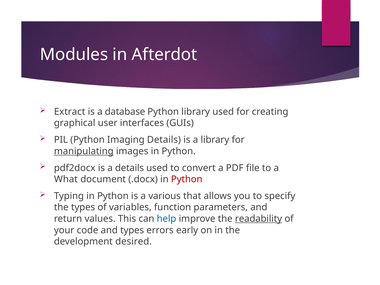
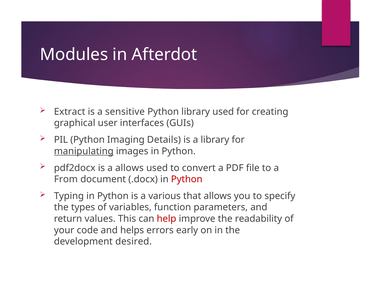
database: database -> sensitive (125, 112)
a details: details -> allows (129, 168)
What: What -> From (66, 179)
help colour: blue -> red (166, 219)
readability underline: present -> none (259, 219)
and types: types -> helps (132, 230)
